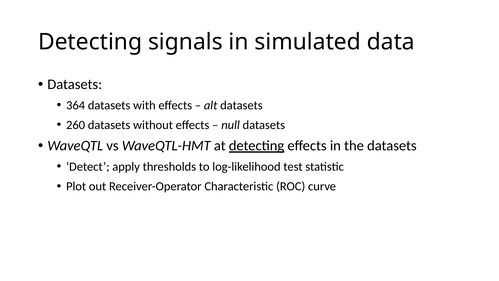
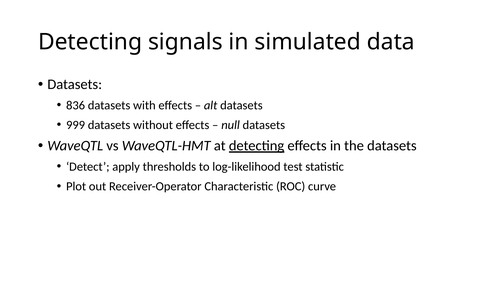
364: 364 -> 836 (76, 105)
260: 260 -> 999 (76, 125)
